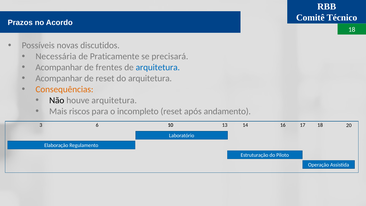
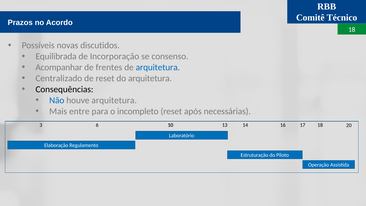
Necessária: Necessária -> Equilibrada (56, 56)
Praticamente: Praticamente -> Incorporação (115, 56)
precisará: precisará -> consenso (170, 56)
Acompanhar: Acompanhar -> Centralizado (59, 78)
Consequências colour: orange -> black (64, 89)
Não colour: black -> blue (57, 100)
riscos: riscos -> entre (79, 111)
andamento: andamento -> necessárias (227, 111)
